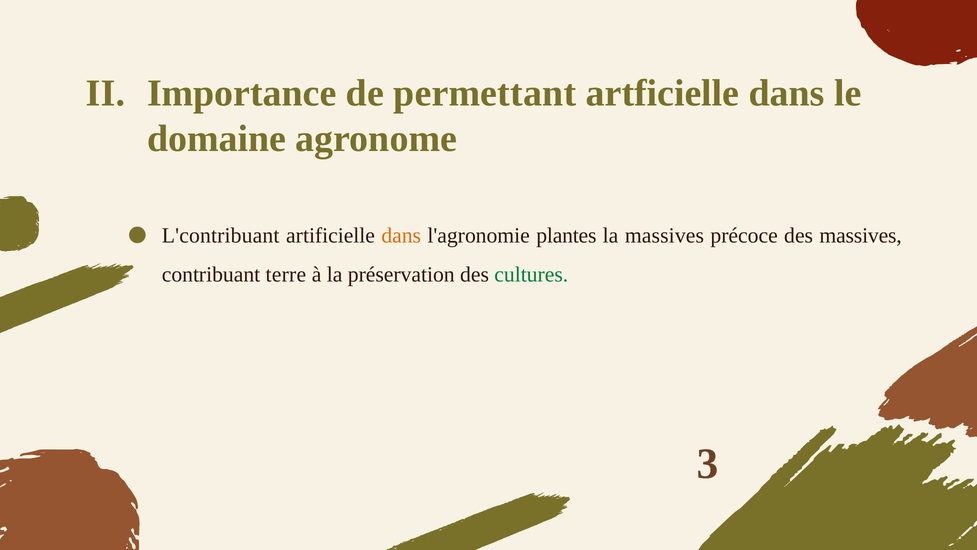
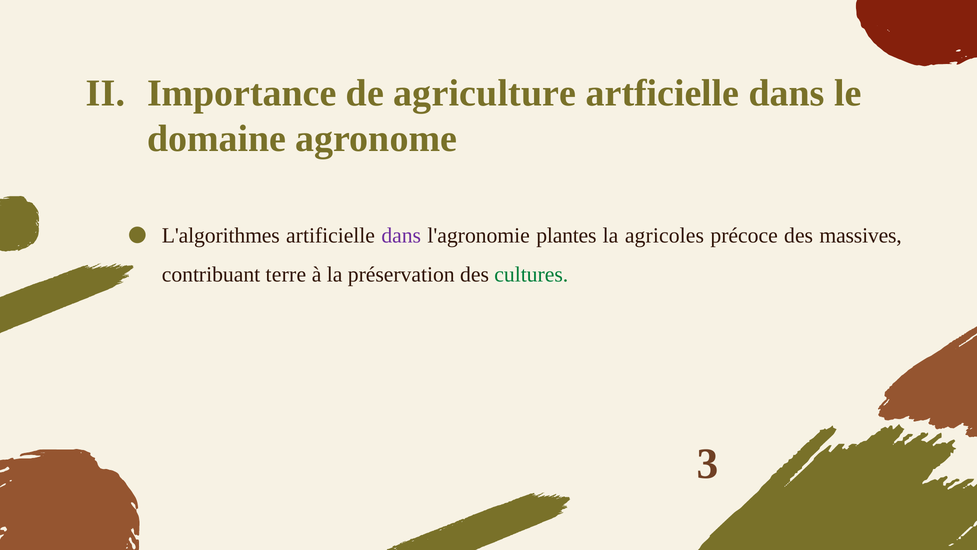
permettant: permettant -> agriculture (485, 93)
L'contribuant: L'contribuant -> L'algorithmes (221, 235)
dans colour: orange -> purple (401, 235)
la massives: massives -> agricoles (664, 235)
